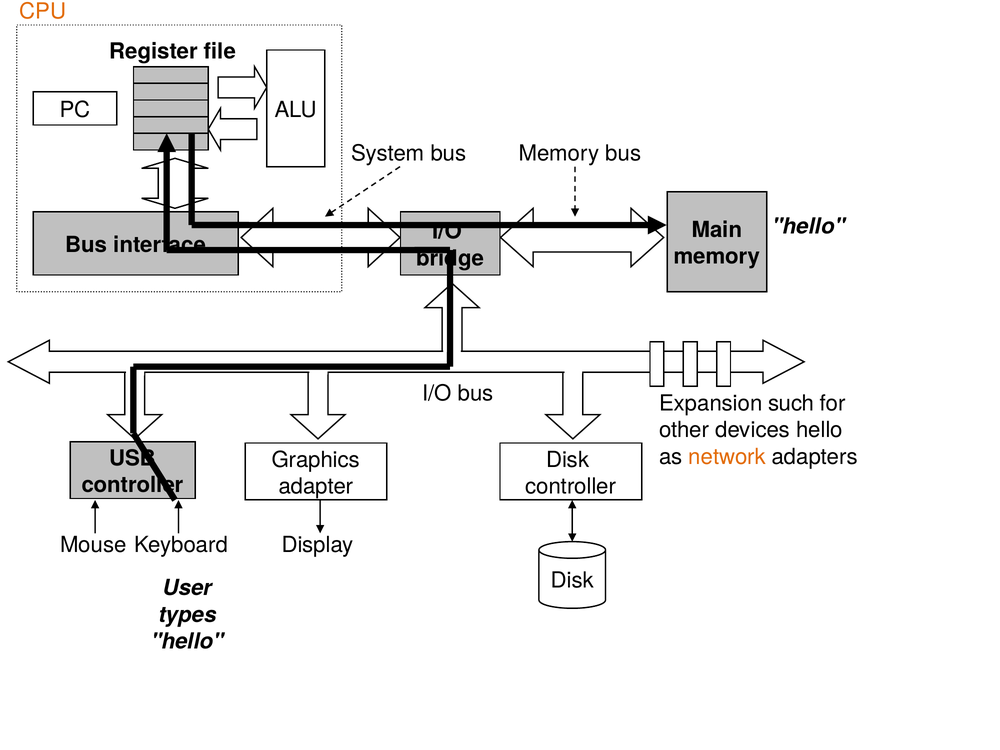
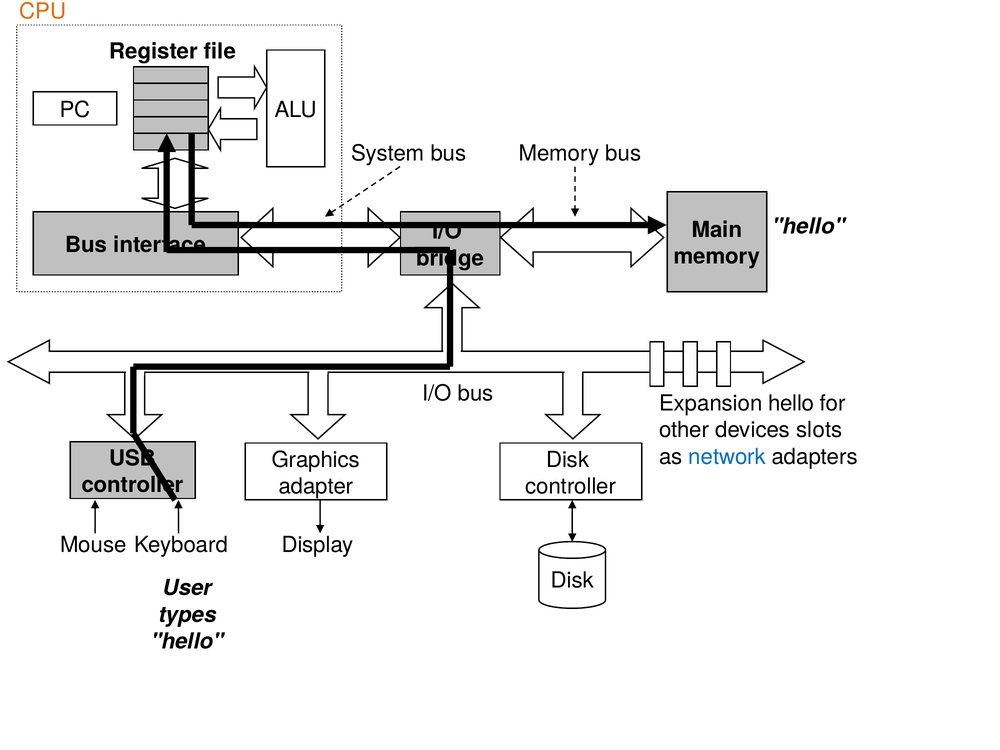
Expansion such: such -> hello (791, 403)
devices hello: hello -> slots (819, 430)
network colour: orange -> blue (727, 457)
